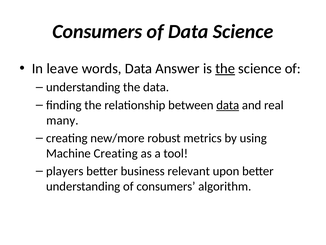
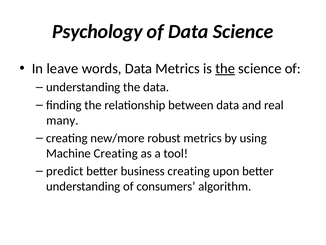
Consumers: Consumers -> Psychology (97, 32)
Data Answer: Answer -> Metrics (178, 68)
data underline: present -> none (228, 105)
players: players -> predict (65, 171)
business relevant: relevant -> creating (189, 171)
